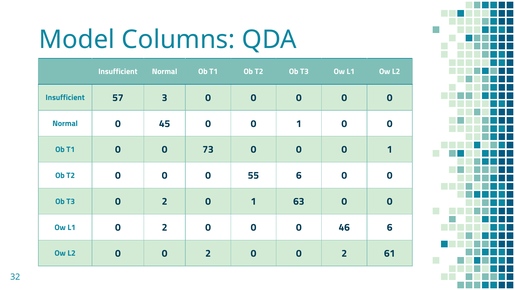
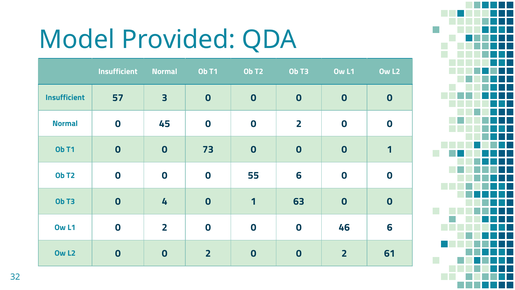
Columns: Columns -> Provided (178, 39)
45 0 0 1: 1 -> 2 (299, 124)
T3 0 2: 2 -> 4 (165, 201)
